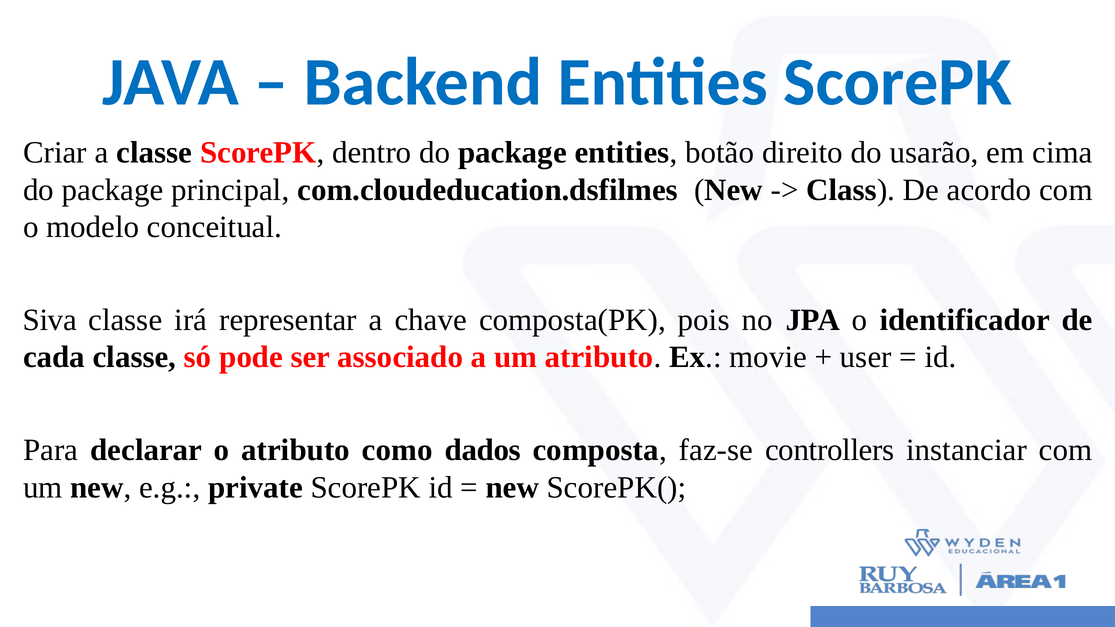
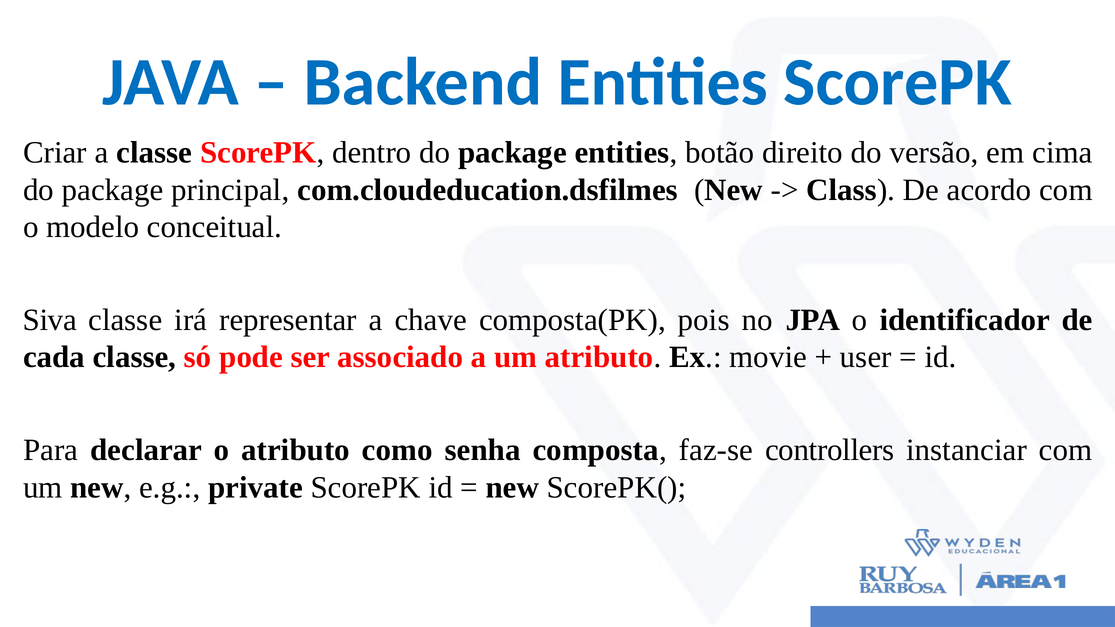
usarão: usarão -> versão (934, 153)
dados: dados -> senha (483, 450)
